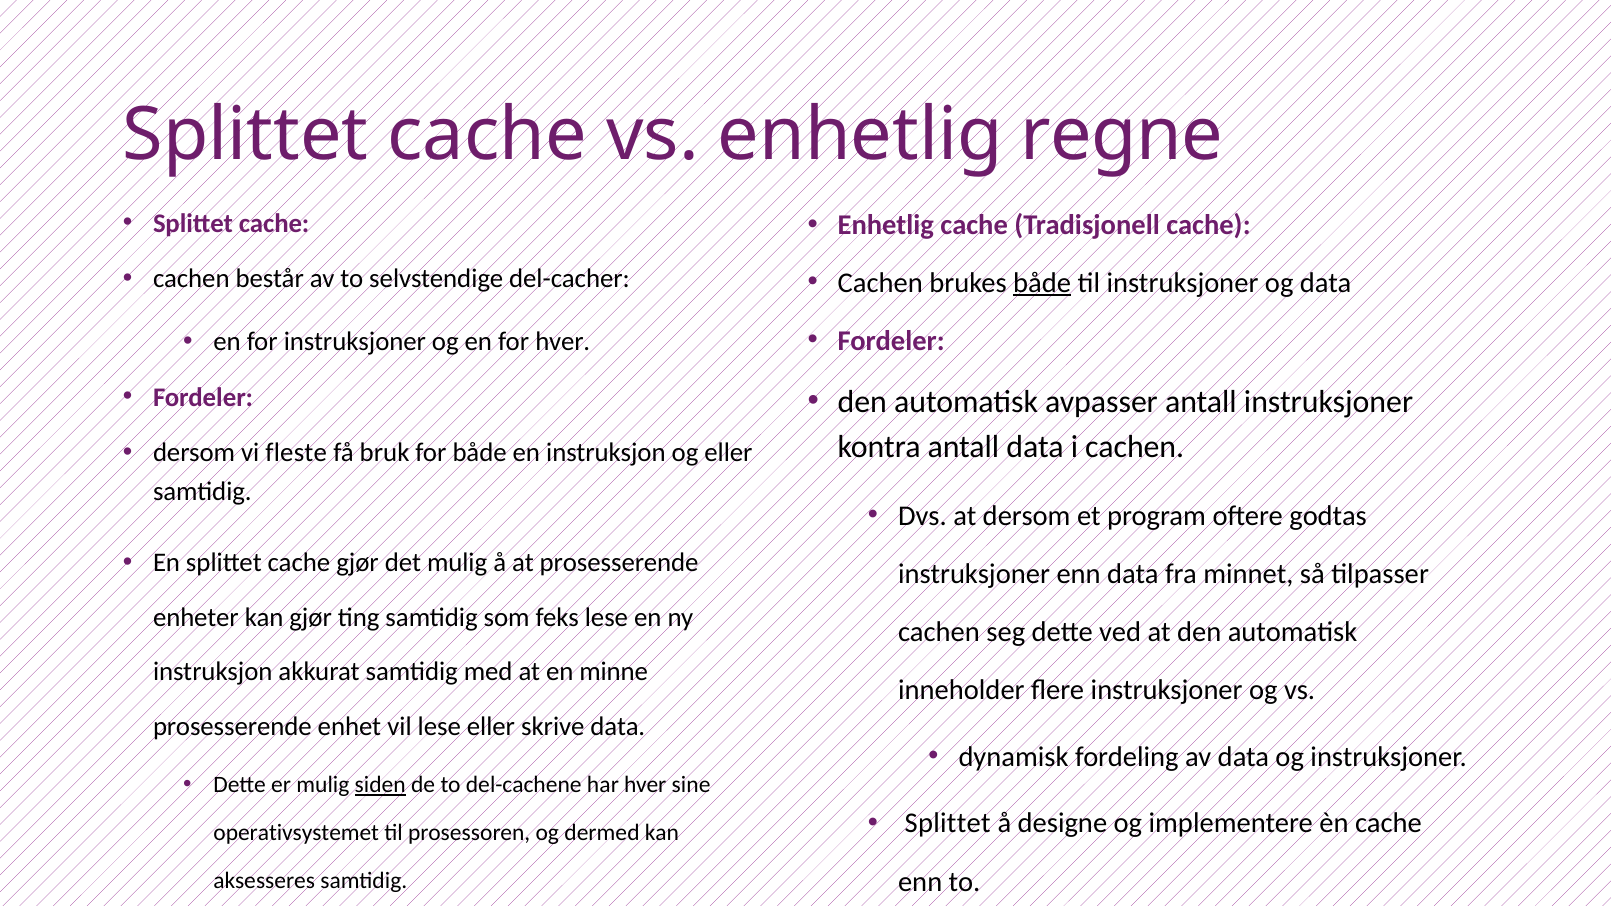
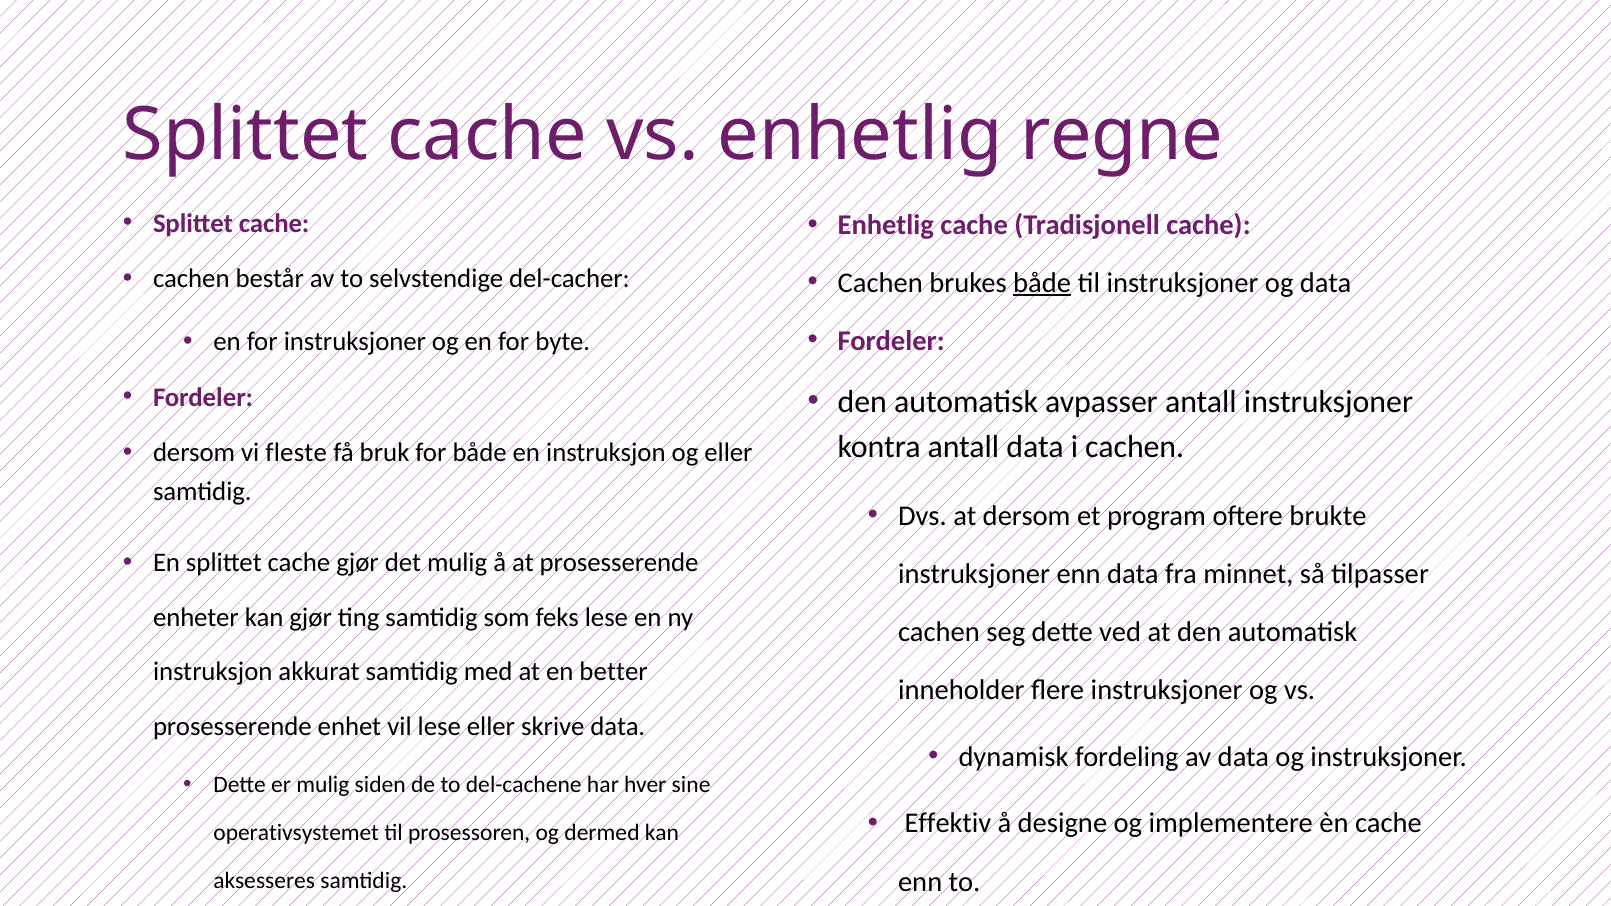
for hver: hver -> byte (563, 342)
godtas: godtas -> brukte (1328, 516)
minne: minne -> better (614, 672)
siden underline: present -> none (380, 785)
Splittet: Splittet -> Effektiv (948, 824)
